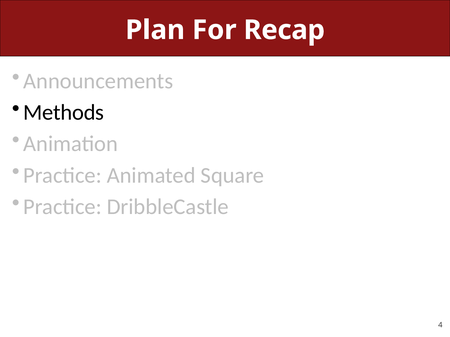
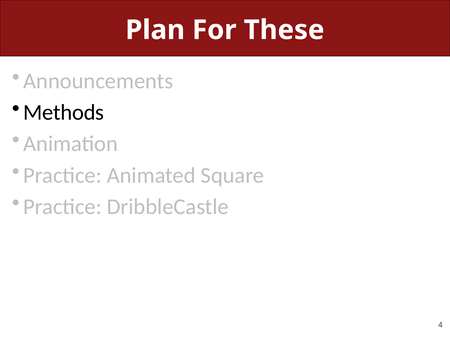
Recap: Recap -> These (284, 30)
